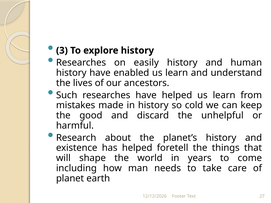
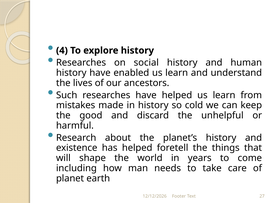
3: 3 -> 4 (62, 51)
easily: easily -> social (146, 63)
